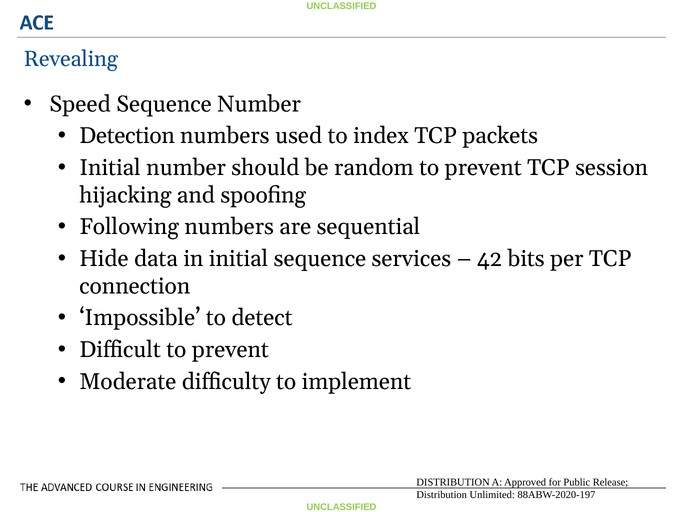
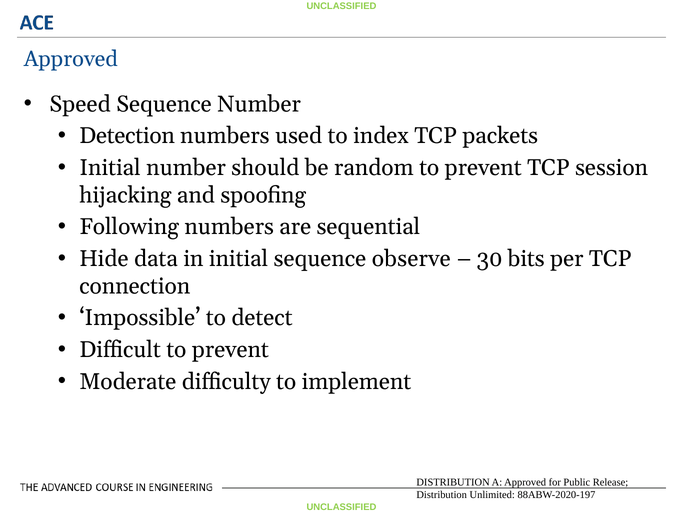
Revealing: Revealing -> Approved (71, 59)
services: services -> observe (411, 259)
42: 42 -> 30 (490, 259)
